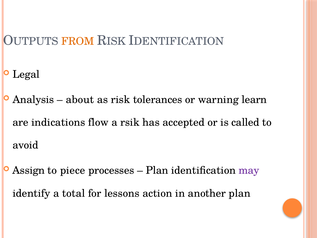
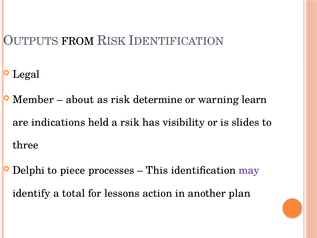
FROM colour: orange -> black (78, 41)
Analysis: Analysis -> Member (33, 99)
tolerances: tolerances -> determine (158, 99)
flow: flow -> held (98, 122)
accepted: accepted -> visibility (184, 122)
called: called -> slides (245, 122)
avoid: avoid -> three (26, 145)
Assign: Assign -> Delphi (29, 170)
Plan: Plan -> This (157, 170)
